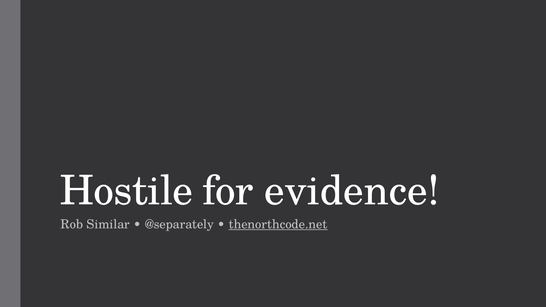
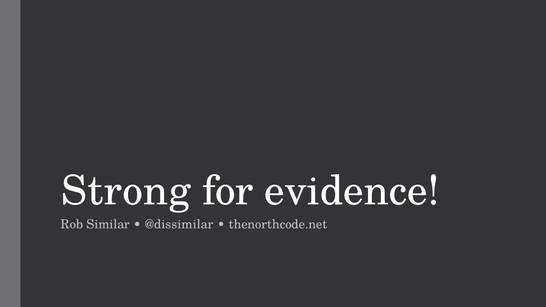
Hostile: Hostile -> Strong (126, 191)
@separately: @separately -> @dissimilar (179, 224)
thenorthcode.net underline: present -> none (278, 224)
